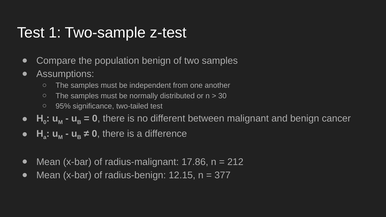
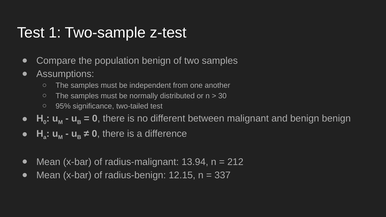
benign cancer: cancer -> benign (336, 119)
17.86: 17.86 -> 13.94 (195, 162)
377: 377 -> 337 (223, 175)
